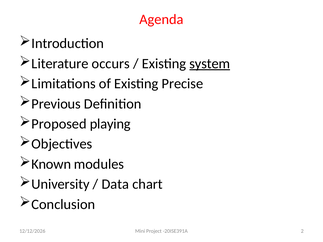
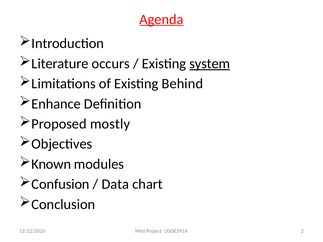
Agenda underline: none -> present (161, 19)
Precise: Precise -> Behind (182, 84)
Previous: Previous -> Enhance (56, 104)
playing: playing -> mostly (110, 124)
University: University -> Confusion (61, 184)
